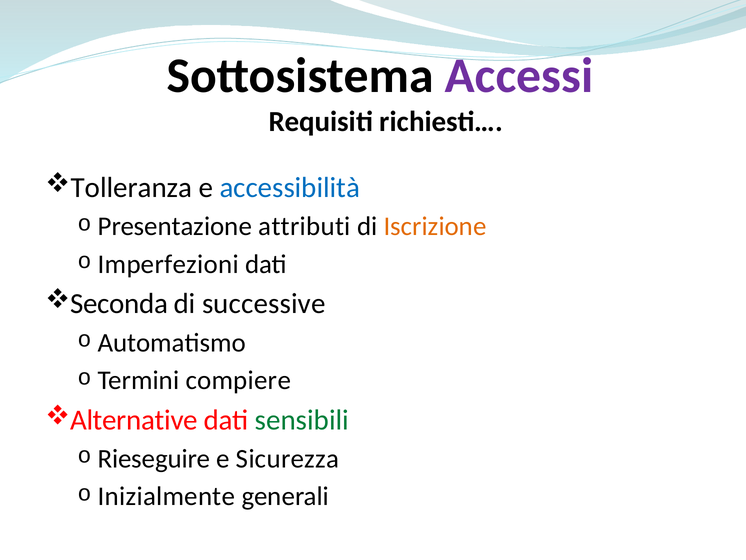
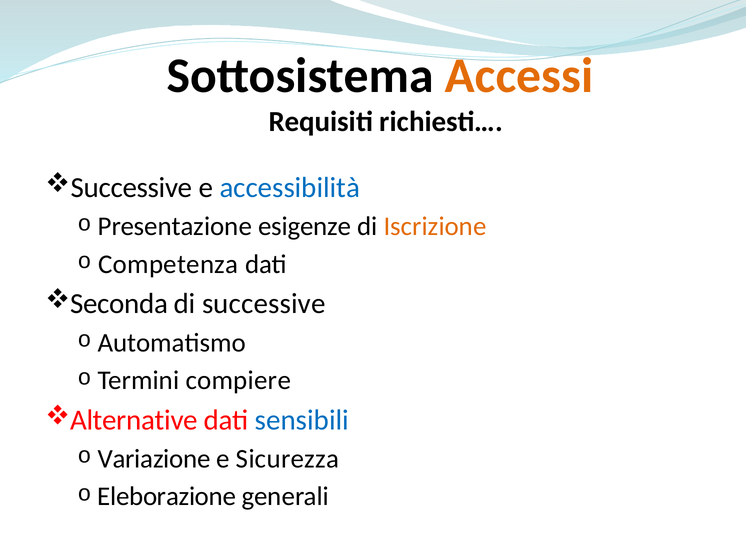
Accessi colour: purple -> orange (519, 76)
Tolleranza: Tolleranza -> Successive (132, 188)
attributi: attributi -> esigenze (305, 226)
Imperfezioni: Imperfezioni -> Competenza (168, 264)
sensibili colour: green -> blue (302, 420)
Rieseguire: Rieseguire -> Variazione (154, 458)
Inizialmente: Inizialmente -> Eleborazione (167, 496)
